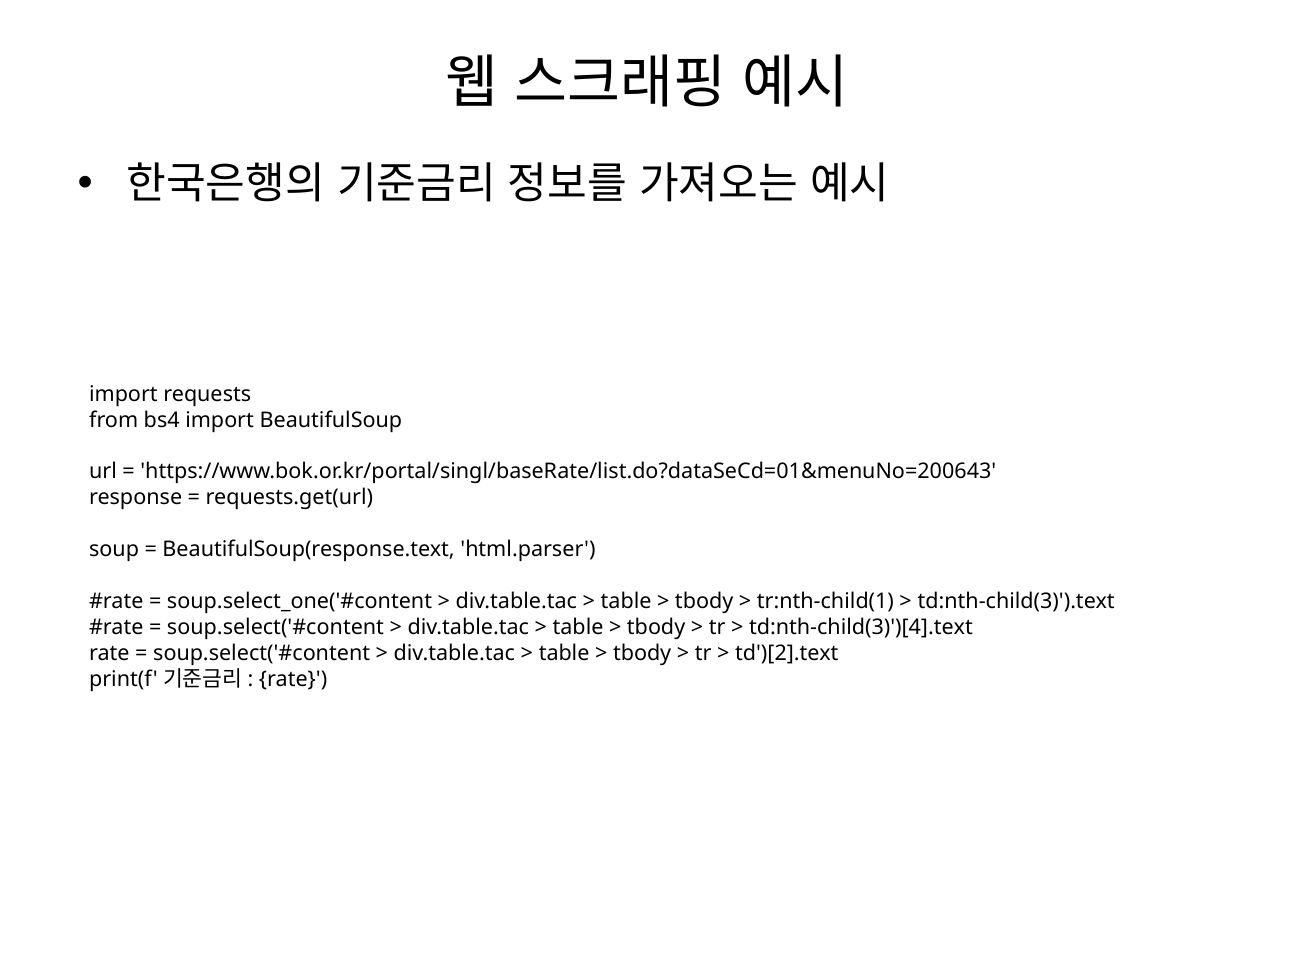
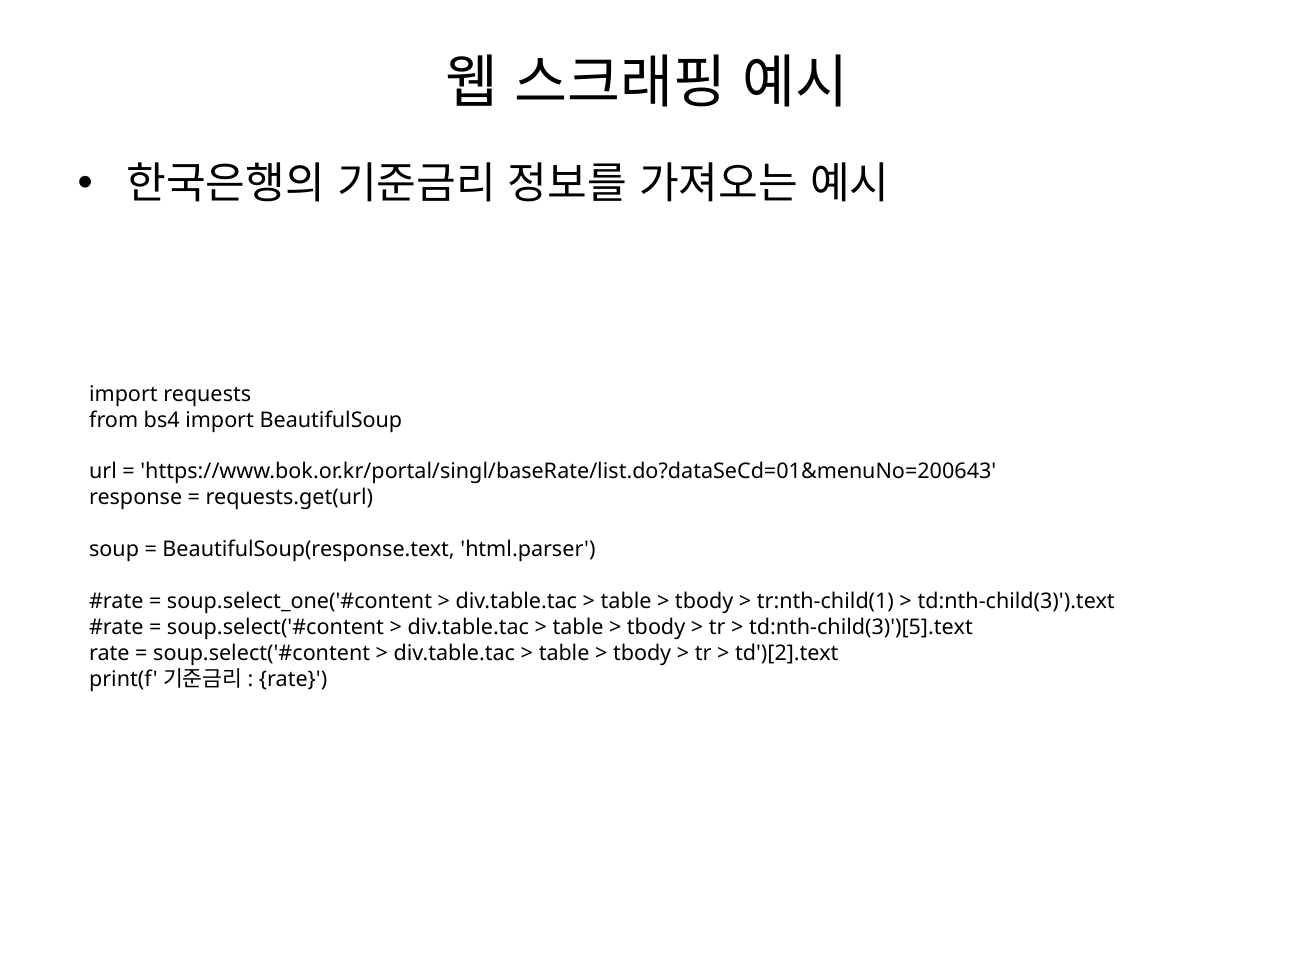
td:nth-child(3)')[4].text: td:nth-child(3)')[4].text -> td:nth-child(3)')[5].text (861, 627)
